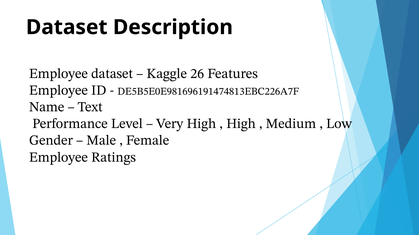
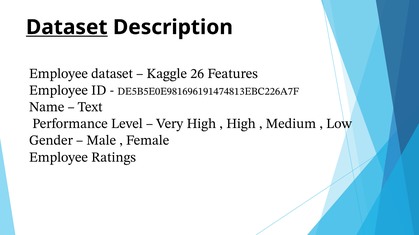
Dataset underline: none -> present (67, 27)
